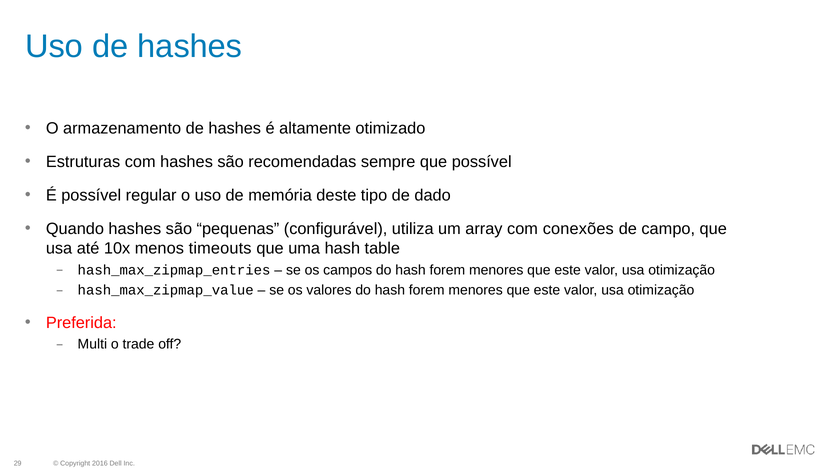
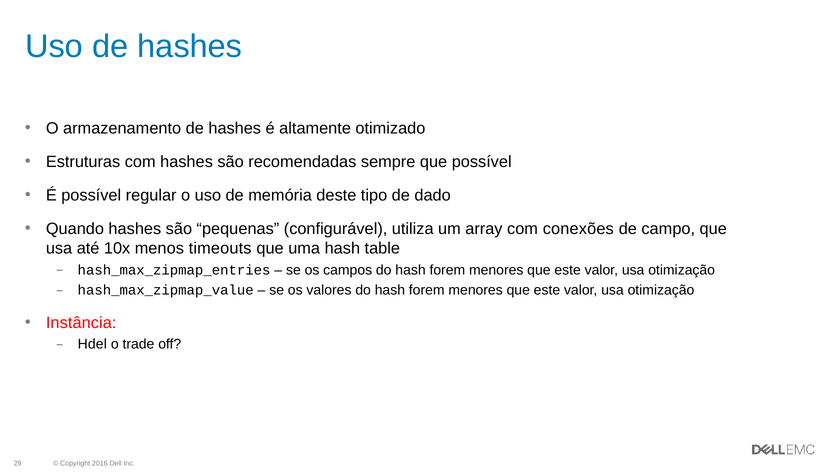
Preferida: Preferida -> Instância (81, 323)
Multi: Multi -> Hdel (92, 344)
